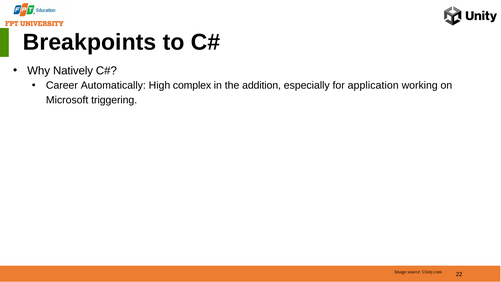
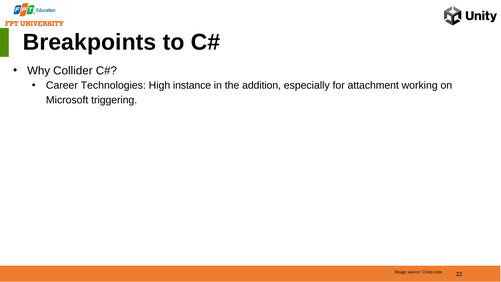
Natively: Natively -> Collider (73, 71)
Automatically: Automatically -> Technologies (113, 85)
complex: complex -> instance (192, 85)
application: application -> attachment (373, 85)
